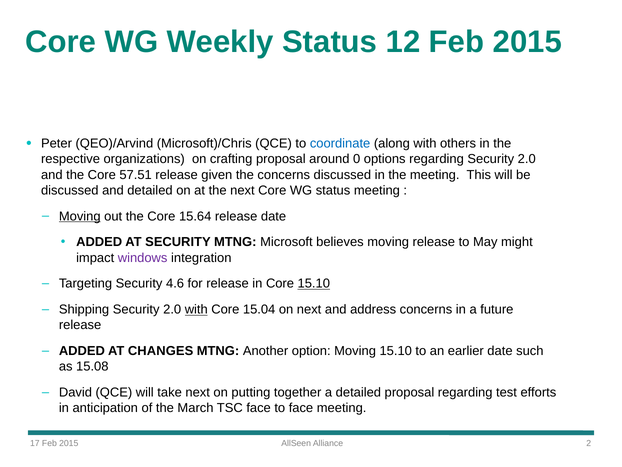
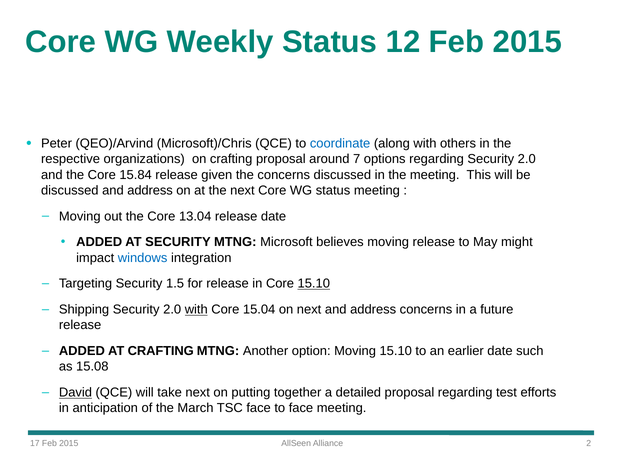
0: 0 -> 7 (357, 159)
57.51: 57.51 -> 15.84 (136, 175)
discussed and detailed: detailed -> address (150, 190)
Moving underline: present -> none (80, 216)
15.64: 15.64 -> 13.04 (195, 216)
windows colour: purple -> blue (143, 257)
4.6: 4.6 -> 1.5 (175, 283)
AT CHANGES: CHANGES -> CRAFTING (161, 351)
David underline: none -> present (75, 392)
